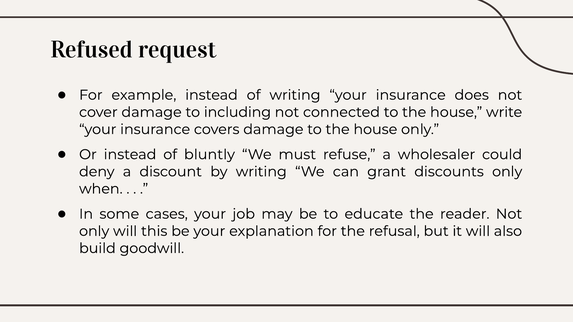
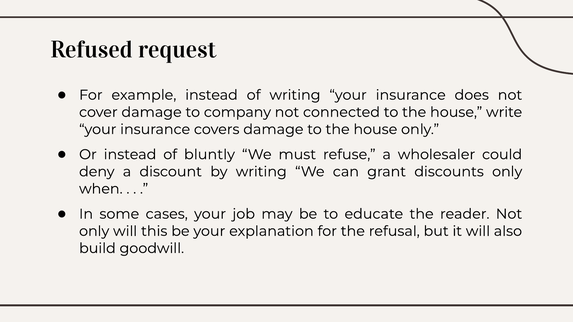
including: including -> company (237, 112)
